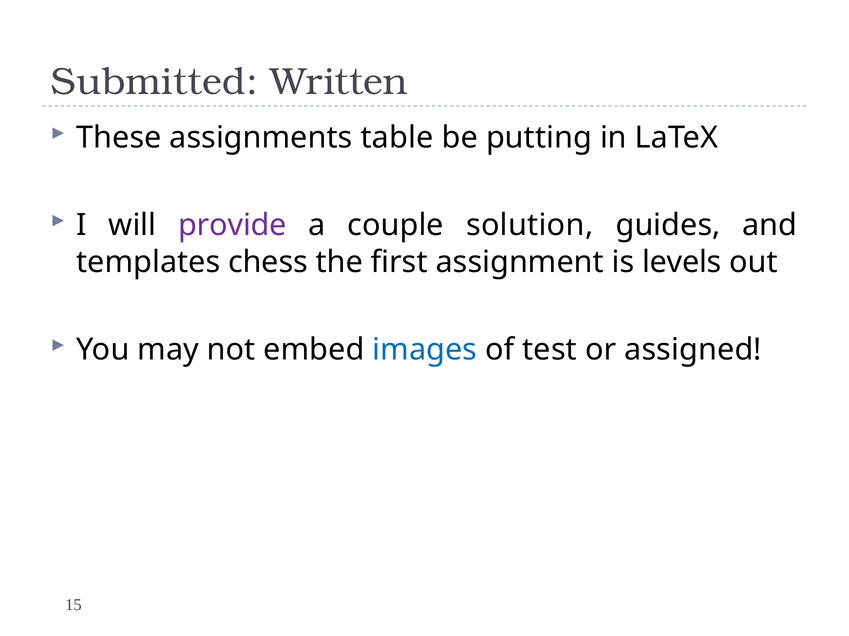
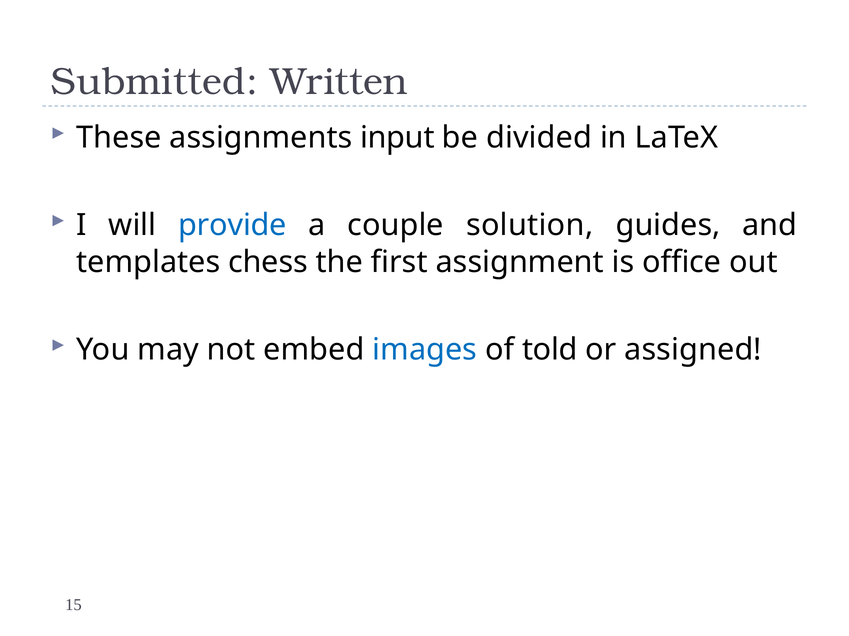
table: table -> input (397, 138)
putting: putting -> divided (539, 138)
provide colour: purple -> blue (232, 226)
levels: levels -> office (682, 262)
test: test -> told (550, 350)
